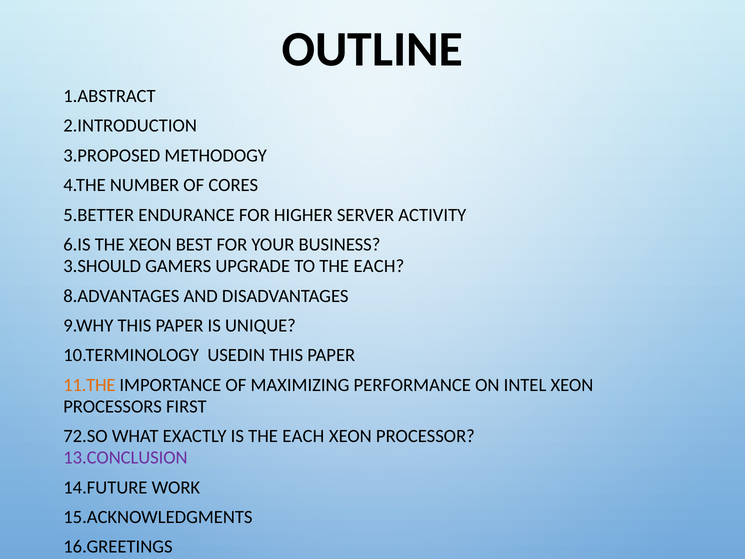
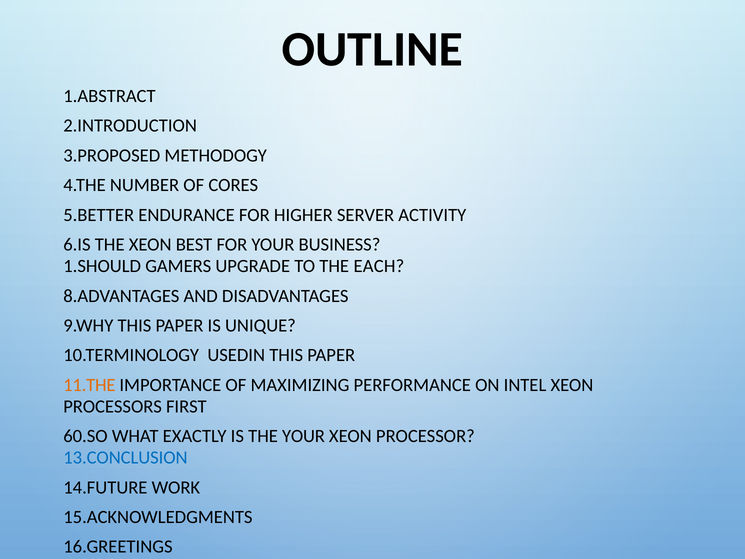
3.SHOULD: 3.SHOULD -> 1.SHOULD (102, 266)
72.SO: 72.SO -> 60.SO (85, 436)
IS THE EACH: EACH -> YOUR (304, 436)
13.CONCLUSION colour: purple -> blue (125, 457)
